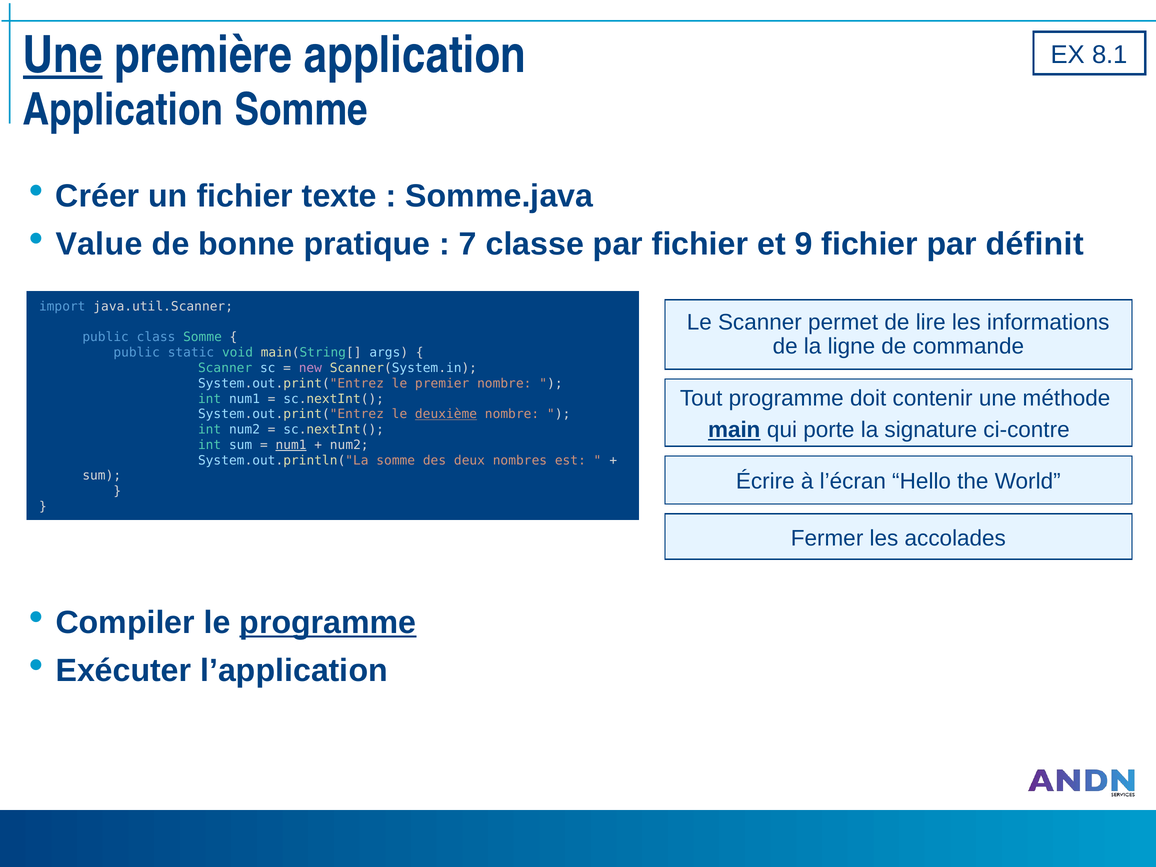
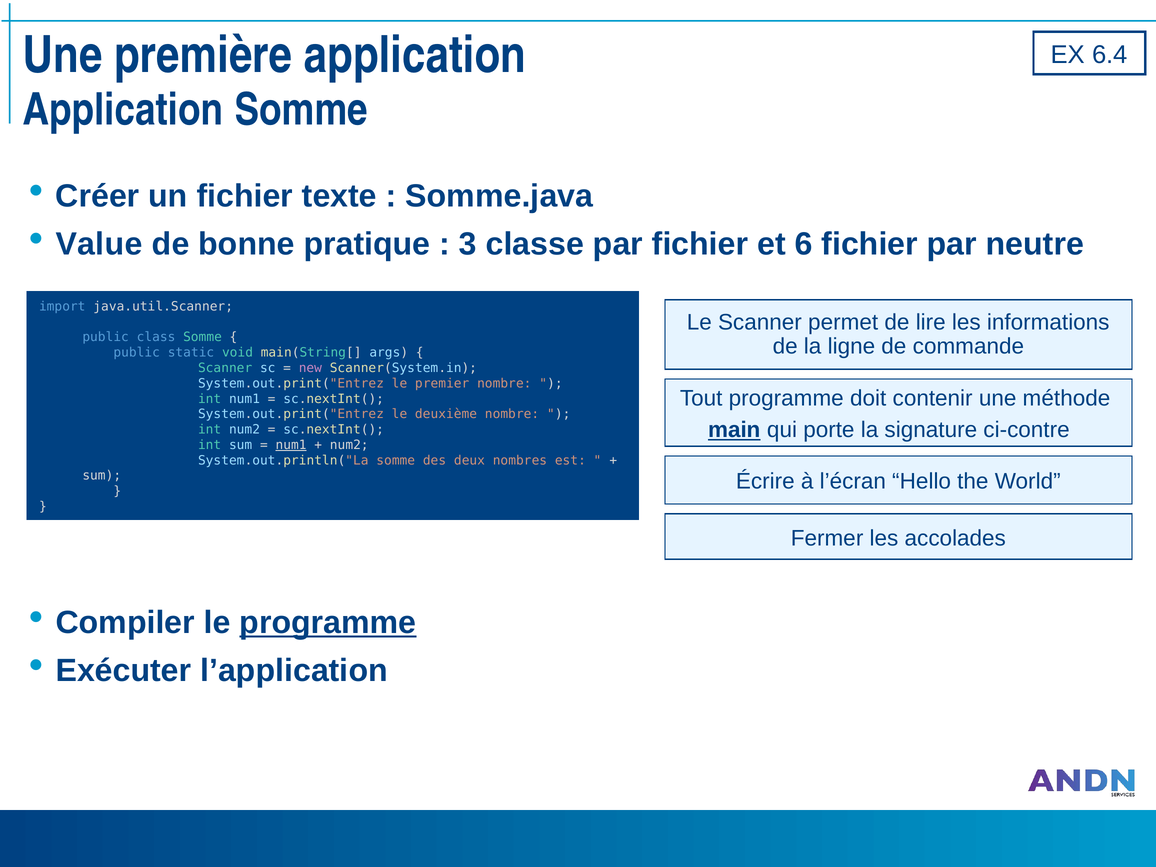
Une underline: present -> none (63, 55)
8.1: 8.1 -> 6.4 (1110, 55)
7: 7 -> 3 (468, 244)
9: 9 -> 6 (804, 244)
définit: définit -> neutre (1035, 244)
deuxième underline: present -> none (446, 414)
